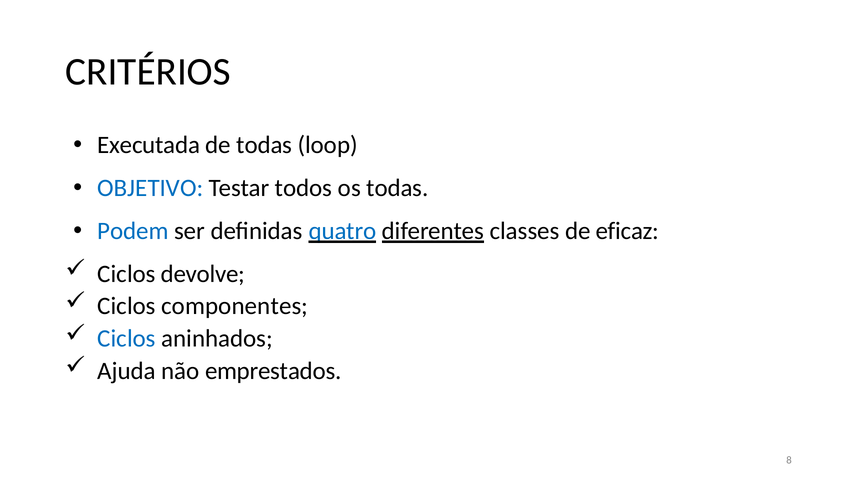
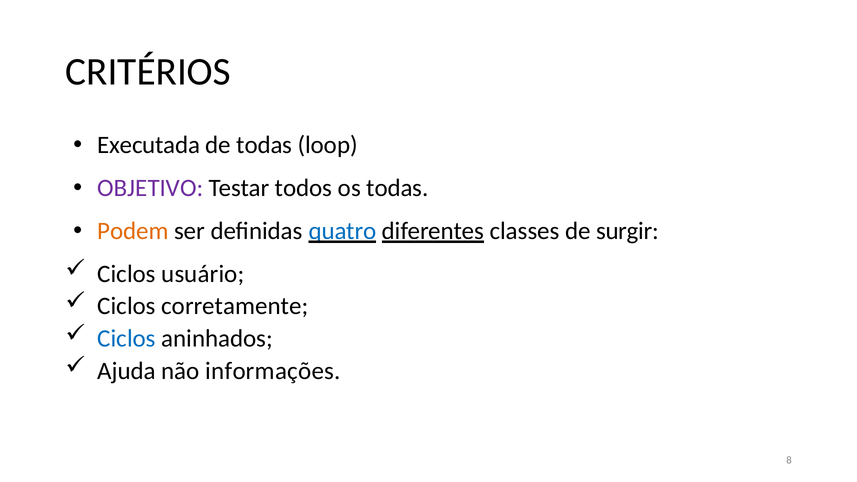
OBJETIVO colour: blue -> purple (150, 188)
Podem colour: blue -> orange (133, 231)
eficaz: eficaz -> surgir (627, 231)
devolve: devolve -> usuário (203, 274)
componentes: componentes -> corretamente (235, 306)
emprestados: emprestados -> informações (273, 371)
